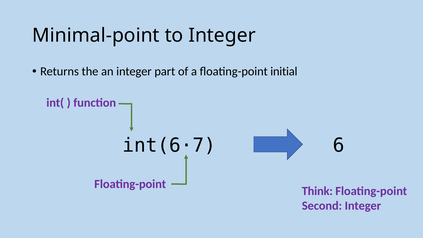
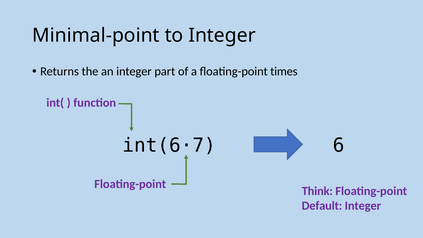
initial: initial -> times (284, 72)
Second: Second -> Default (322, 206)
